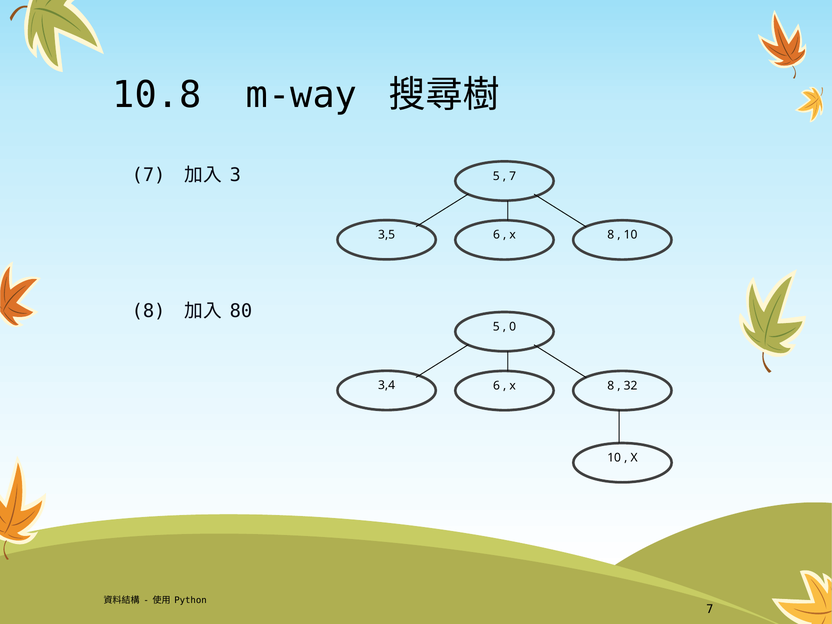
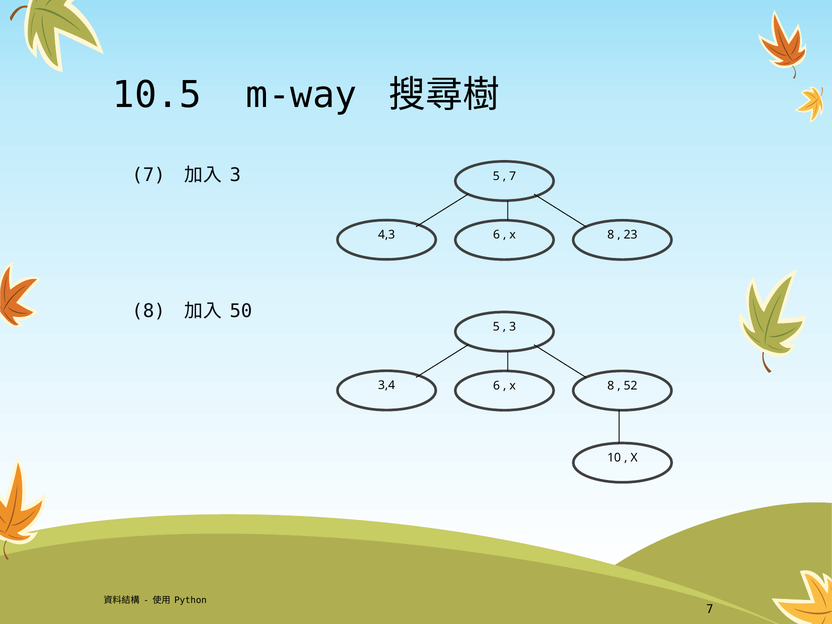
10.8: 10.8 -> 10.5 (157, 95)
3,5: 3,5 -> 4,3 (387, 235)
10: 10 -> 23 (631, 235)
80: 80 -> 50 (241, 311)
0: 0 -> 3 (513, 327)
32: 32 -> 52 (631, 386)
